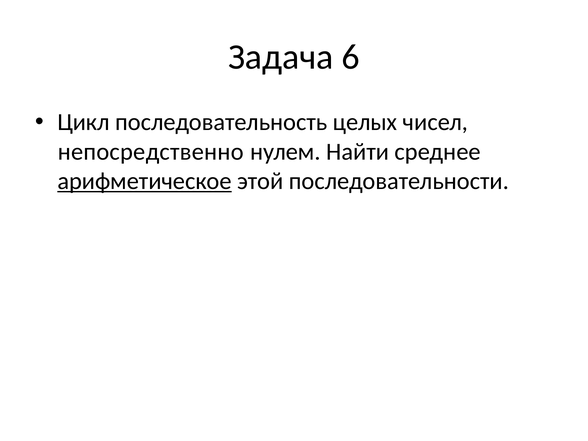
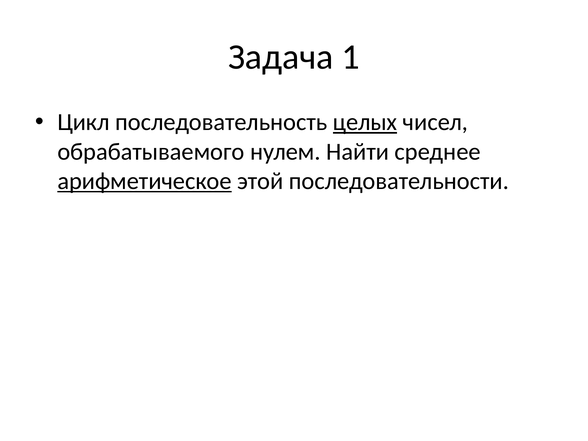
6: 6 -> 1 (351, 57)
целых underline: none -> present (365, 122)
непосредственно: непосредственно -> обрабатываемого (151, 152)
